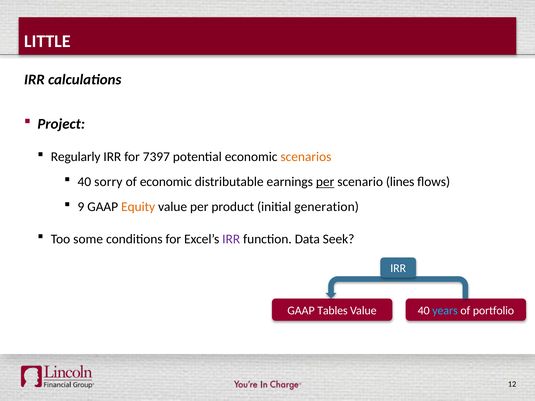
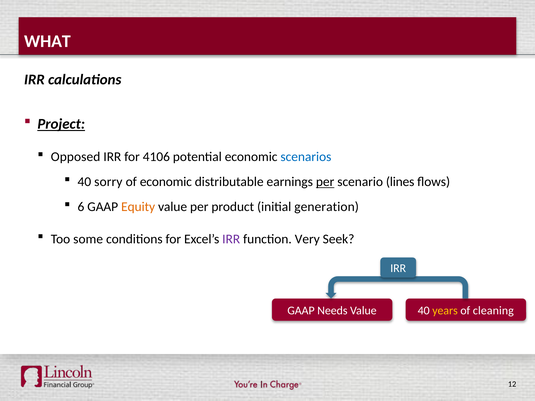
LITTLE: LITTLE -> WHAT (47, 41)
Project underline: none -> present (61, 124)
Regularly: Regularly -> Opposed (76, 157)
7397: 7397 -> 4106 (156, 157)
scenarios colour: orange -> blue (306, 157)
9: 9 -> 6 (81, 207)
Data: Data -> Very (307, 239)
Tables: Tables -> Needs (332, 311)
years colour: light blue -> yellow (445, 311)
portfolio: portfolio -> cleaning (493, 311)
